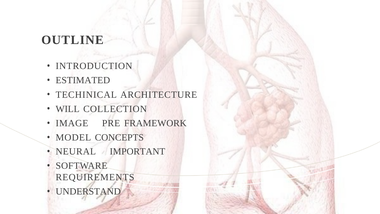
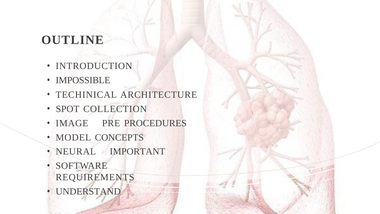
ESTIMATED: ESTIMATED -> IMPOSSIBLE (83, 80)
WILL: WILL -> SPOT (68, 109)
FRAMEWORK: FRAMEWORK -> PROCEDURES (155, 123)
